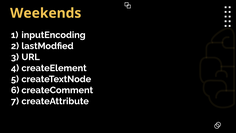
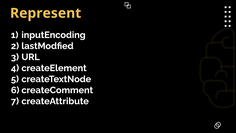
Weekends: Weekends -> Represent (46, 13)
